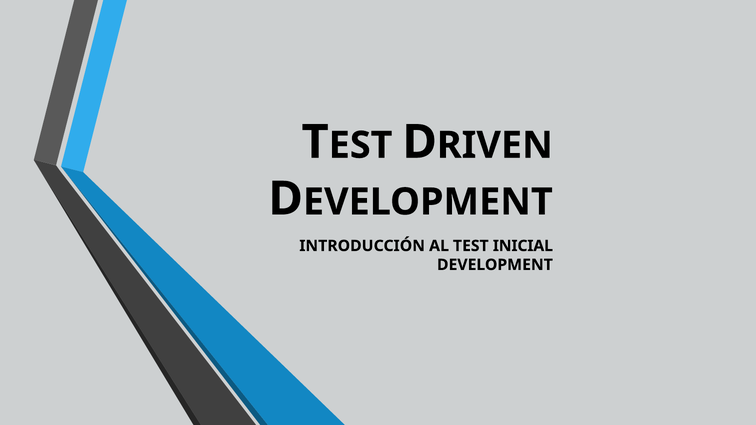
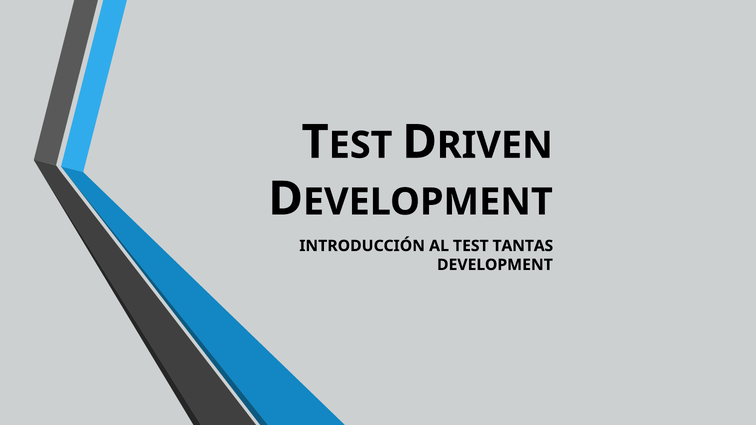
INICIAL: INICIAL -> TANTAS (523, 246)
